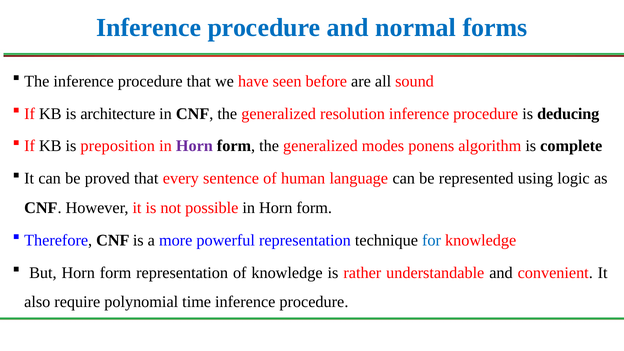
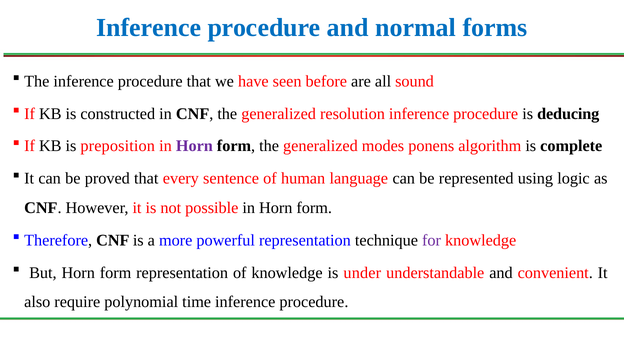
architecture: architecture -> constructed (118, 114)
for colour: blue -> purple (431, 240)
rather: rather -> under (362, 273)
